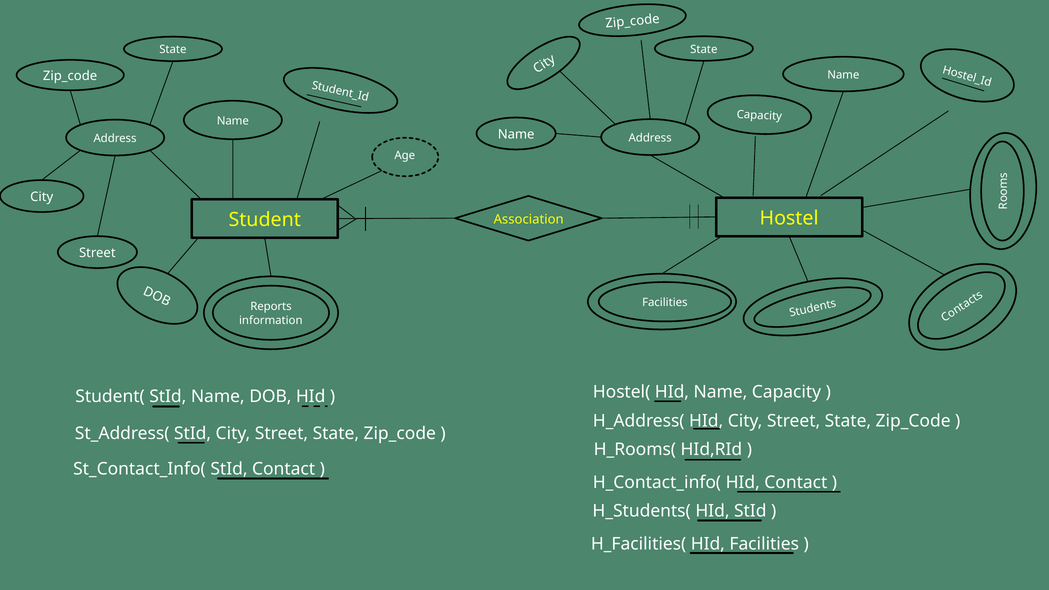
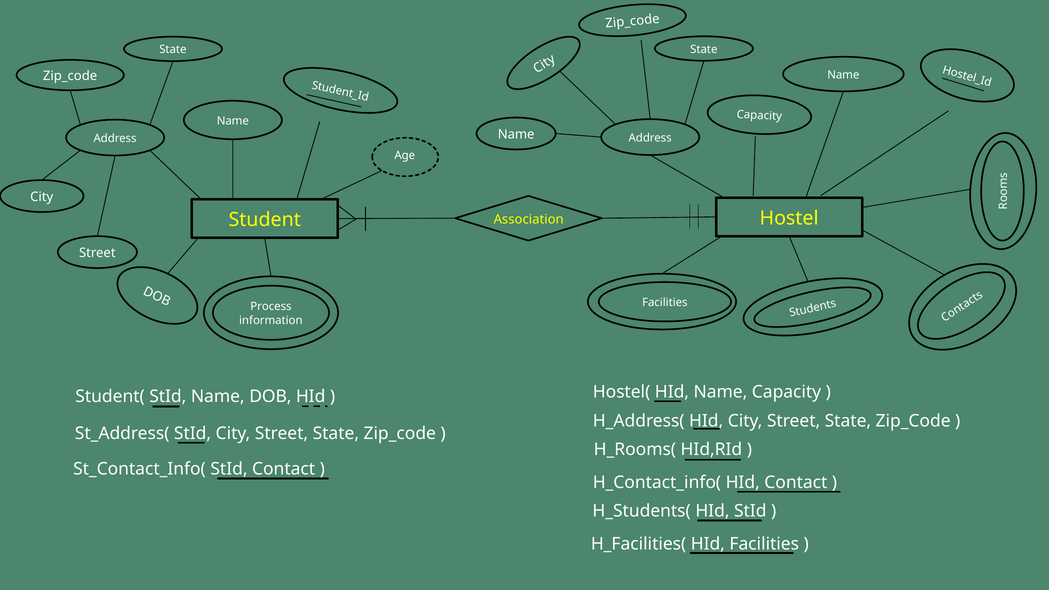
Reports: Reports -> Process (271, 307)
